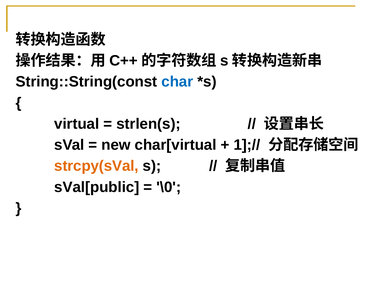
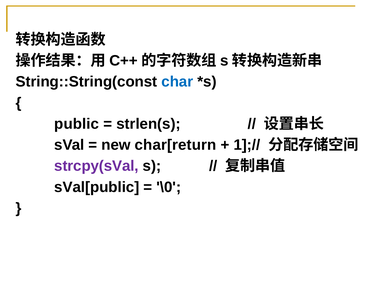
virtual: virtual -> public (77, 124)
char[virtual: char[virtual -> char[return (176, 145)
strcpy(sVal colour: orange -> purple (96, 166)
